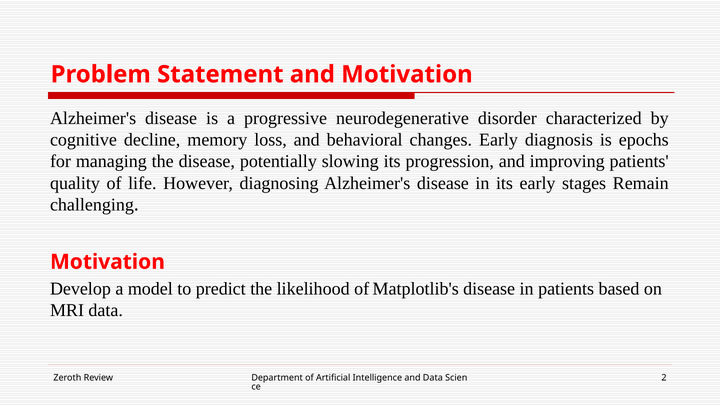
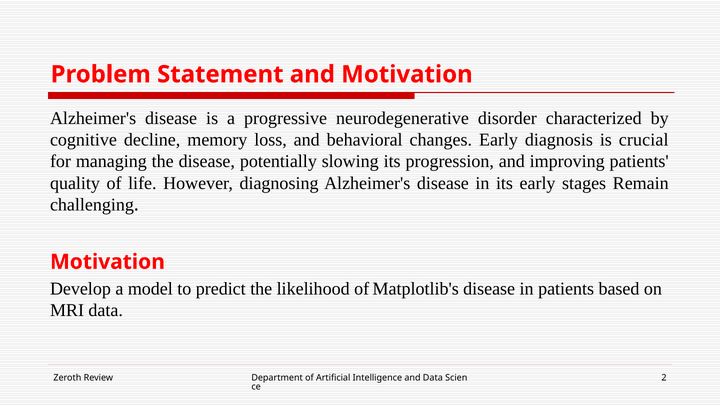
epochs: epochs -> crucial (644, 140)
